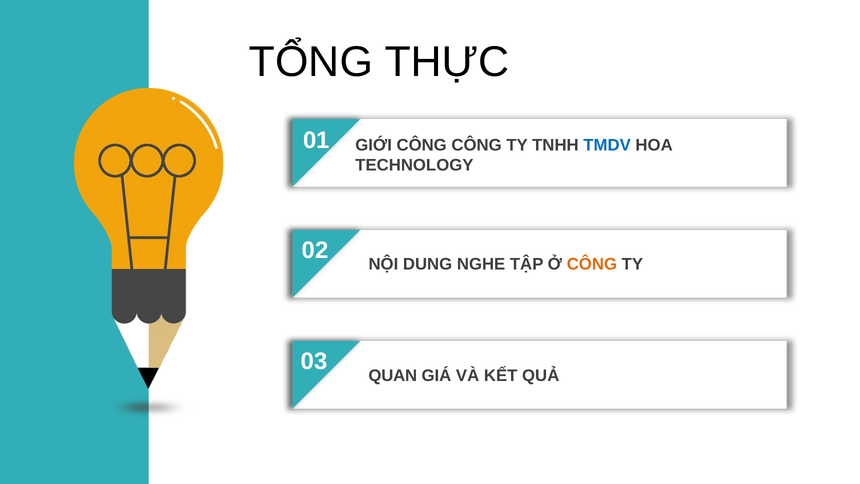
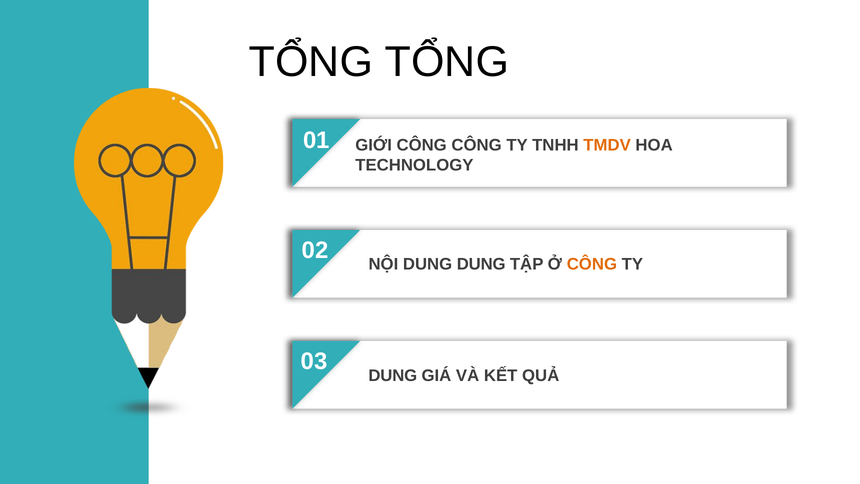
TỔNG THỰC: THỰC -> TỔNG (447, 62)
TMDV colour: blue -> orange (607, 145)
DUNG NGHE: NGHE -> DUNG (481, 264)
QUAN: QUAN -> DUNG (393, 376)
